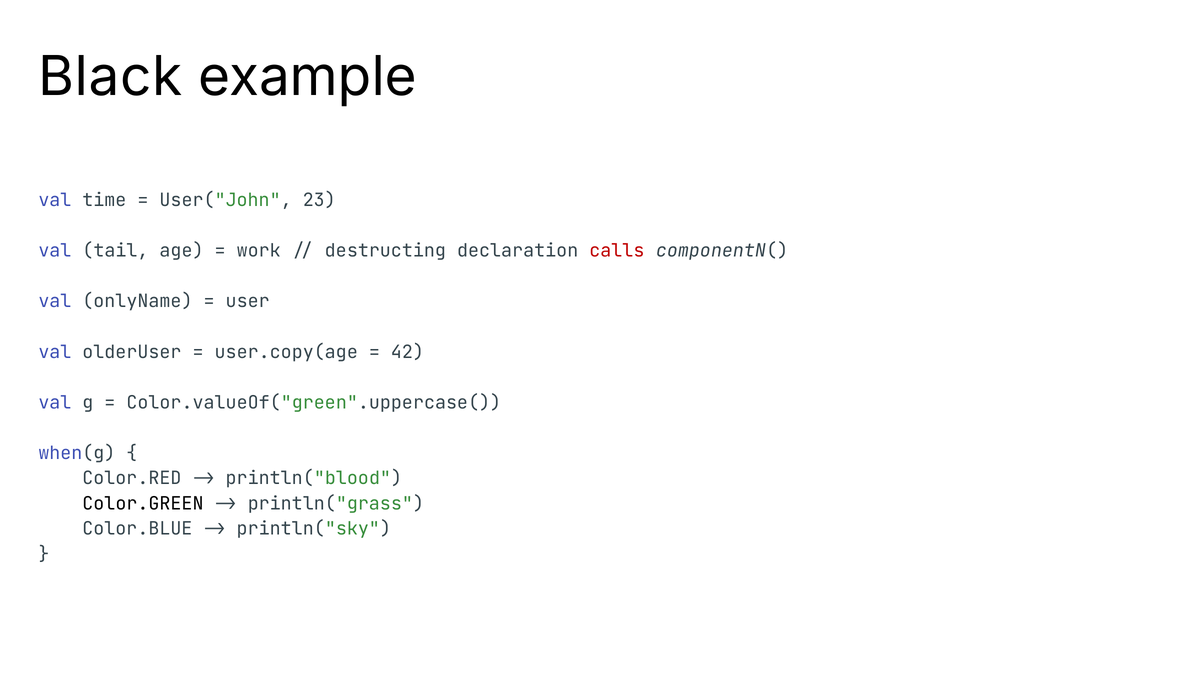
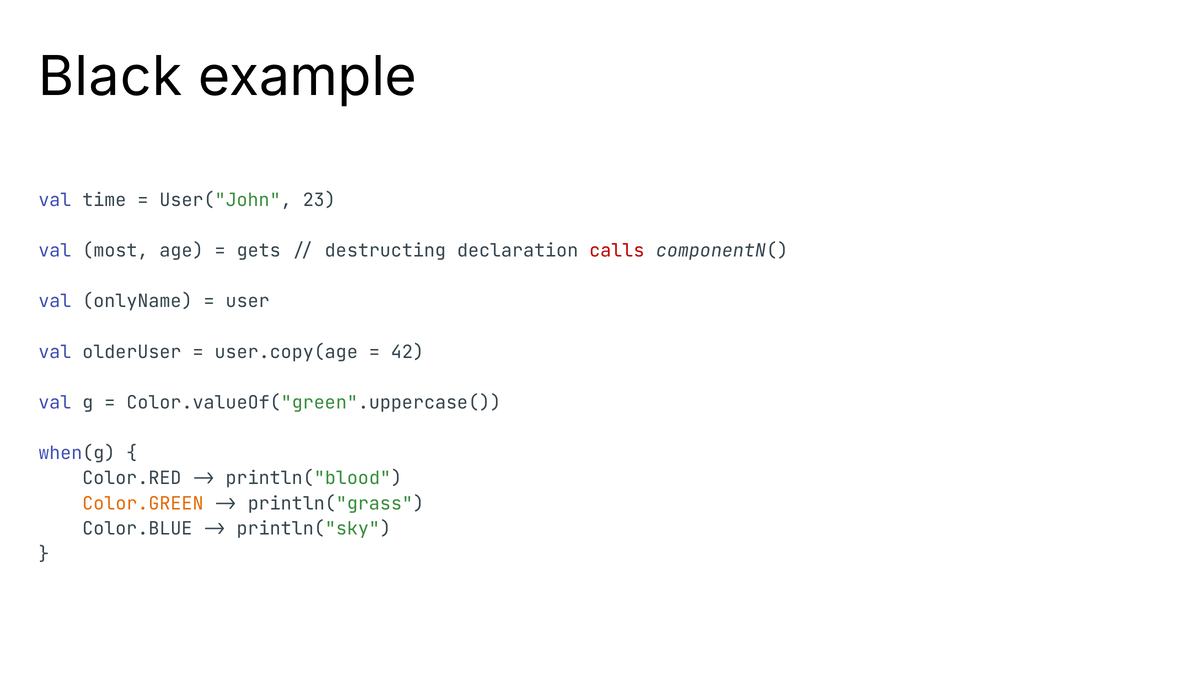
tail: tail -> most (115, 251)
work: work -> gets (259, 251)
Color.GREEN colour: black -> orange (143, 503)
